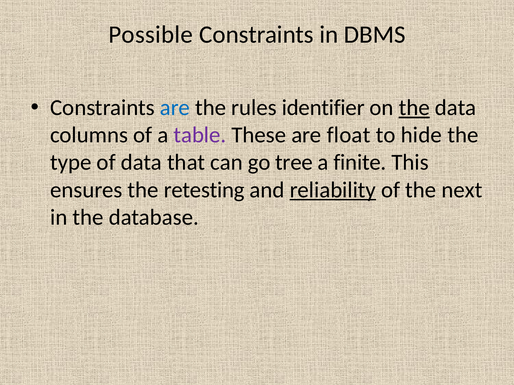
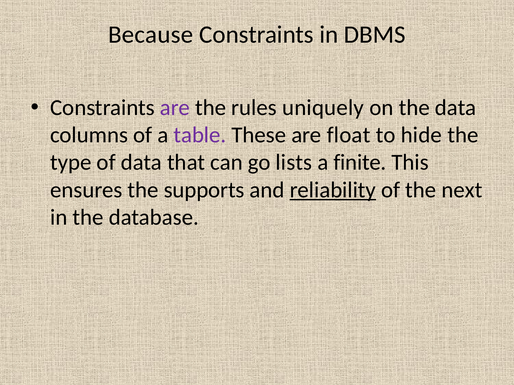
Possible: Possible -> Because (151, 35)
are colour: blue -> purple (175, 108)
identifier: identifier -> uniquely (323, 108)
the underline: present -> none (414, 108)
tree: tree -> lists (294, 163)
retesting: retesting -> supports (204, 190)
